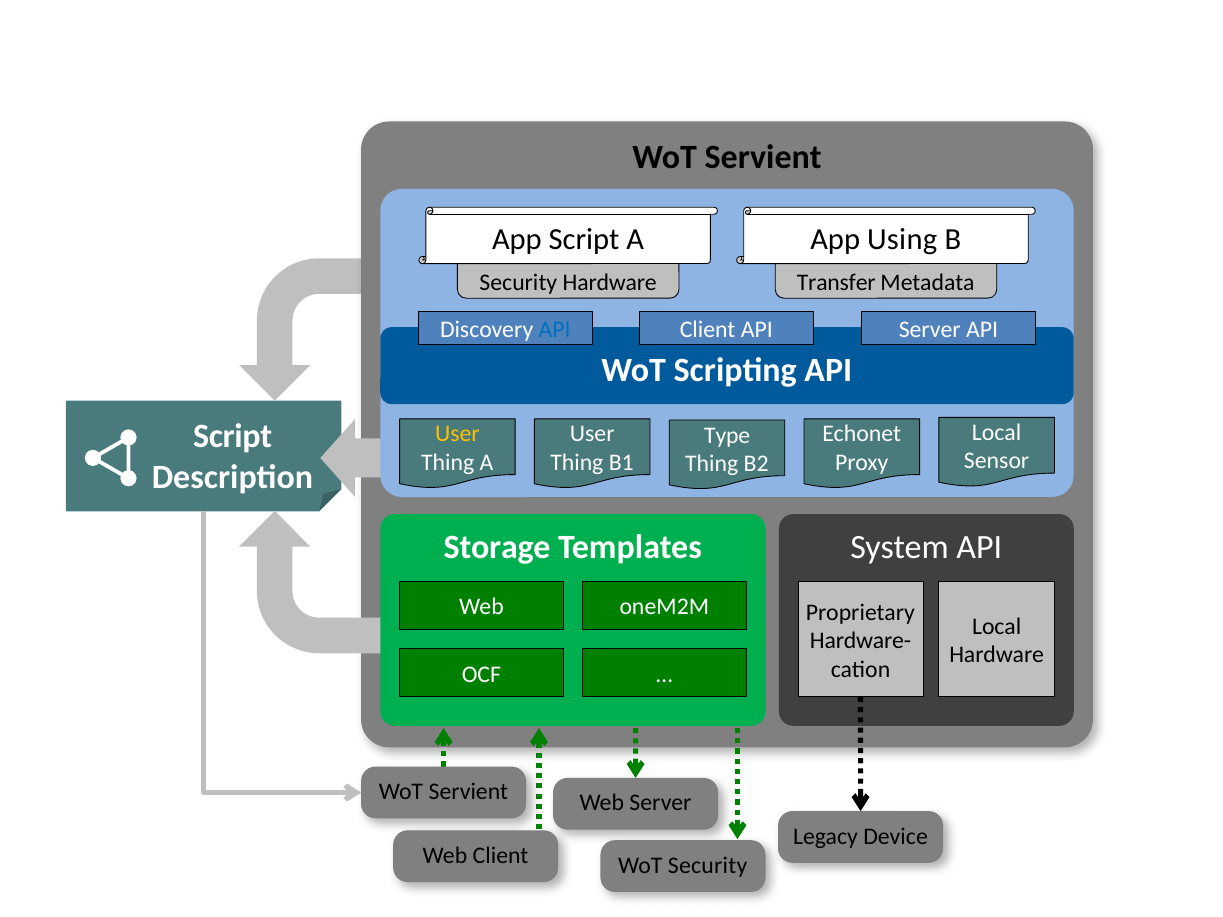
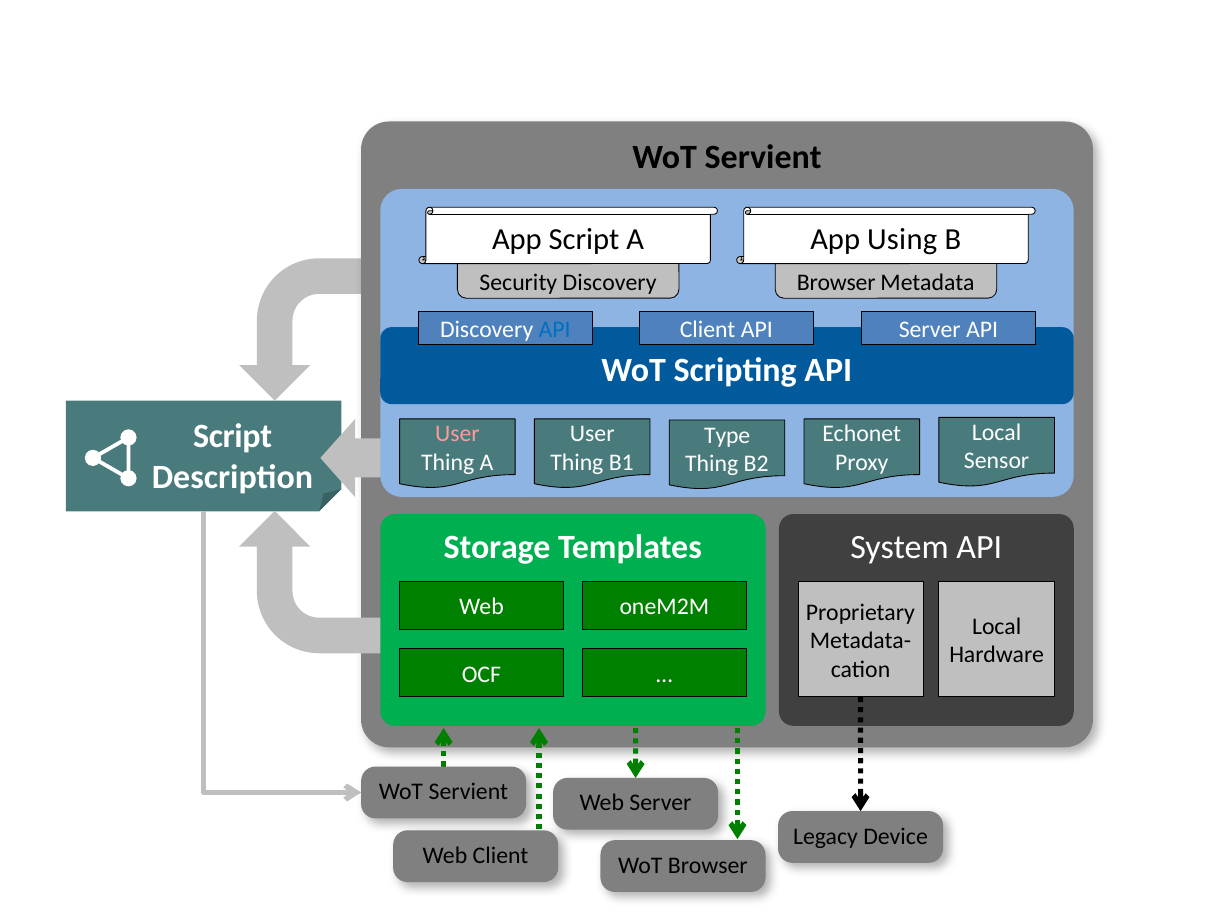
Security Hardware: Hardware -> Discovery (610, 283)
Transfer: Transfer -> Browser (836, 283)
User colour: yellow -> pink (457, 434)
Hardware-: Hardware- -> Metadata- (861, 641)
WoT Security: Security -> Browser (708, 866)
